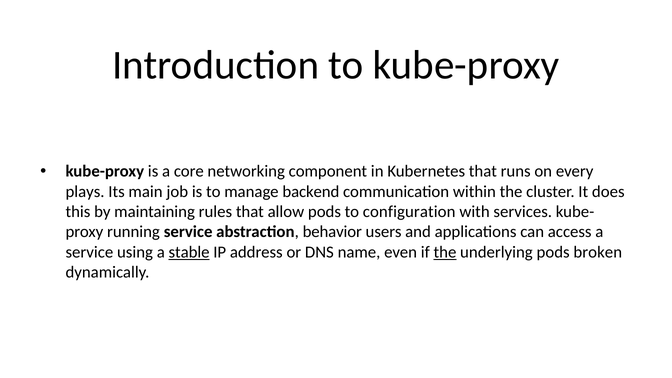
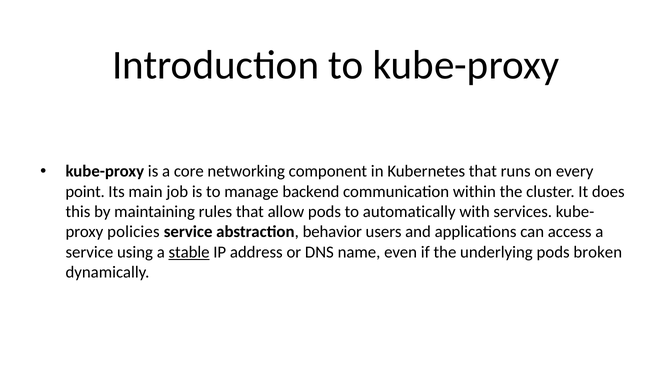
plays: plays -> point (85, 192)
configuration: configuration -> automatically (409, 212)
running: running -> policies (133, 232)
the underline: present -> none (445, 252)
